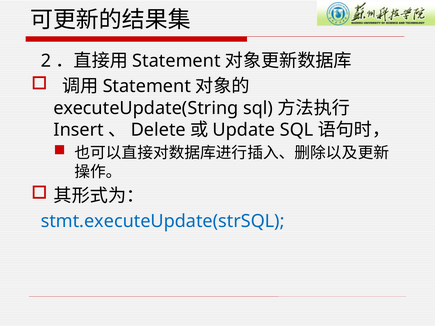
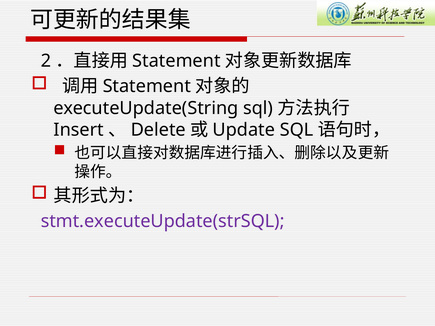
stmt.executeUpdate(strSQL colour: blue -> purple (163, 221)
